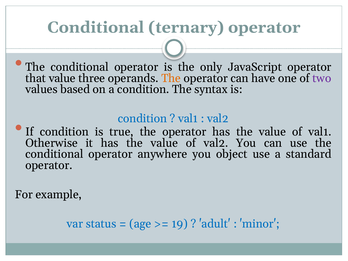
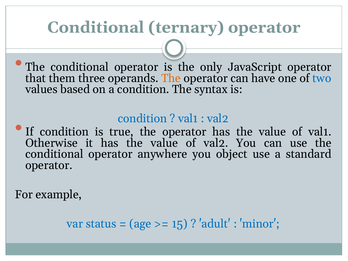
that value: value -> them (62, 78)
two colour: purple -> blue (322, 78)
19: 19 -> 15 (180, 224)
